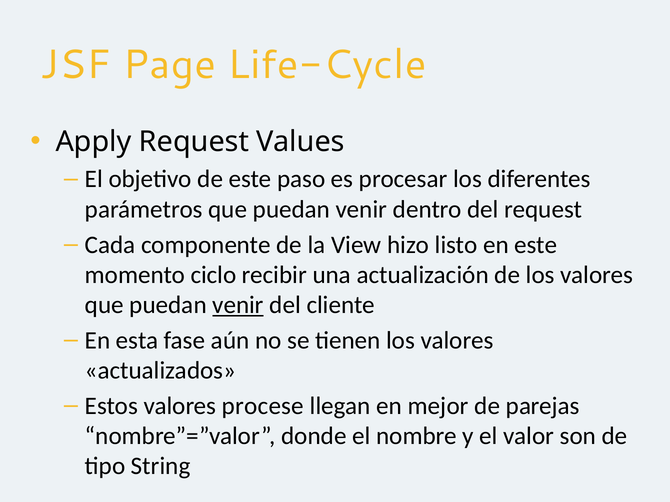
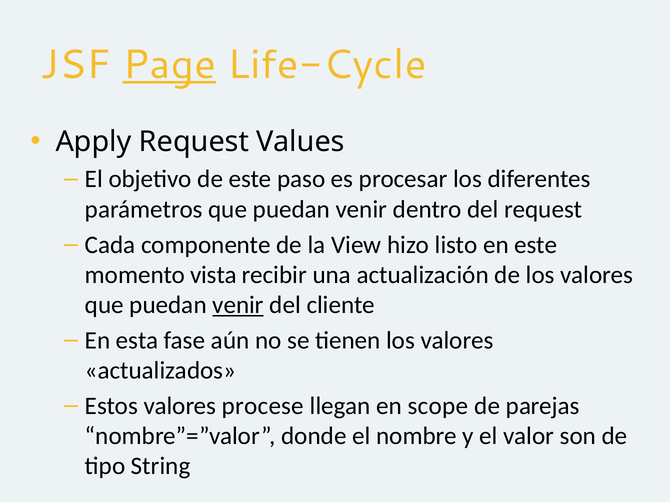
Page underline: none -> present (169, 65)
ciclo: ciclo -> vista (214, 275)
mejor: mejor -> scope (438, 406)
